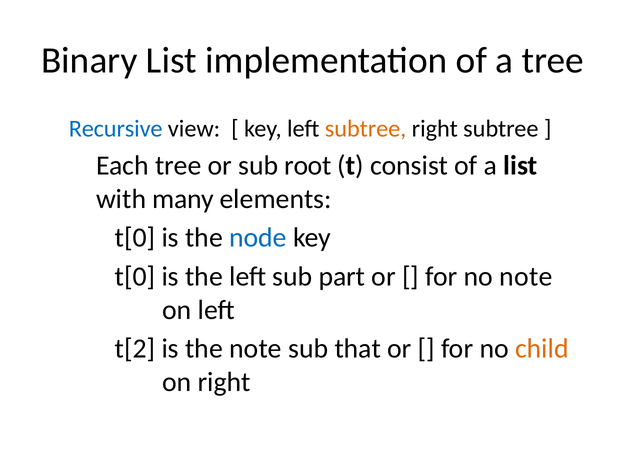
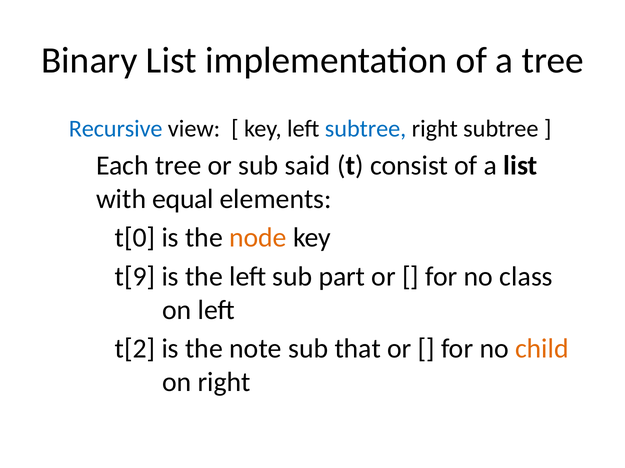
subtree colour: orange -> blue (366, 129)
root: root -> said (308, 166)
many: many -> equal (183, 199)
node colour: blue -> orange (258, 238)
t[0: t[0 -> t[9 (135, 277)
no note: note -> class (526, 277)
